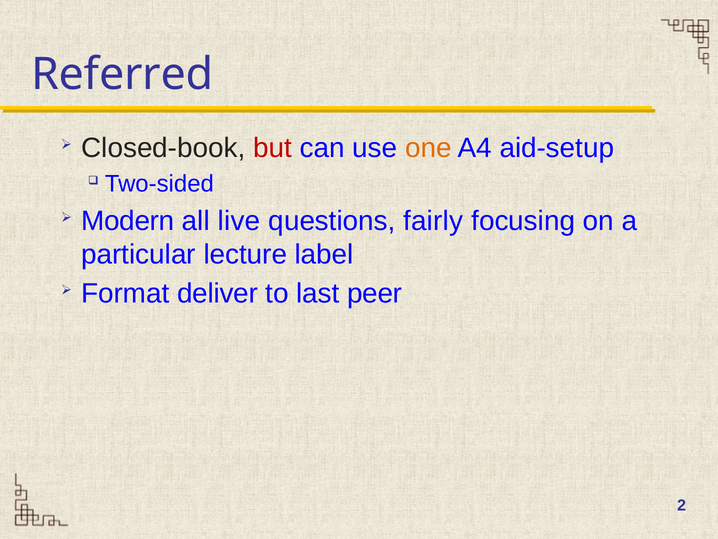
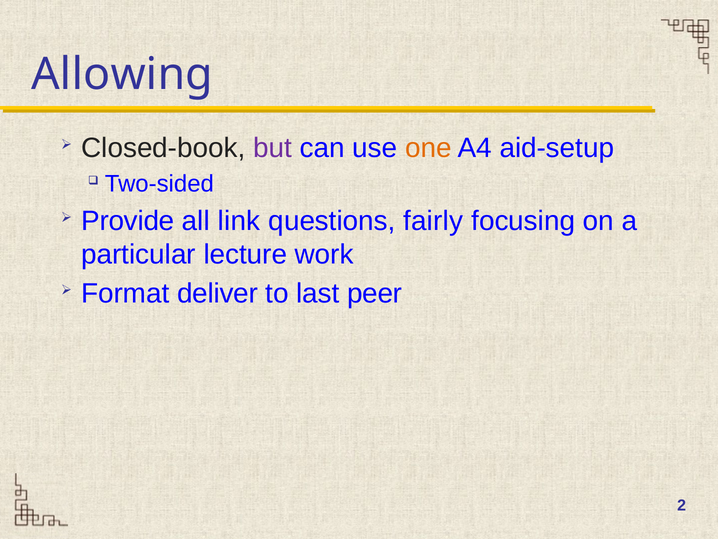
Referred: Referred -> Allowing (122, 74)
but colour: red -> purple (272, 148)
Modern: Modern -> Provide (128, 221)
live: live -> link (239, 221)
label: label -> work (324, 254)
